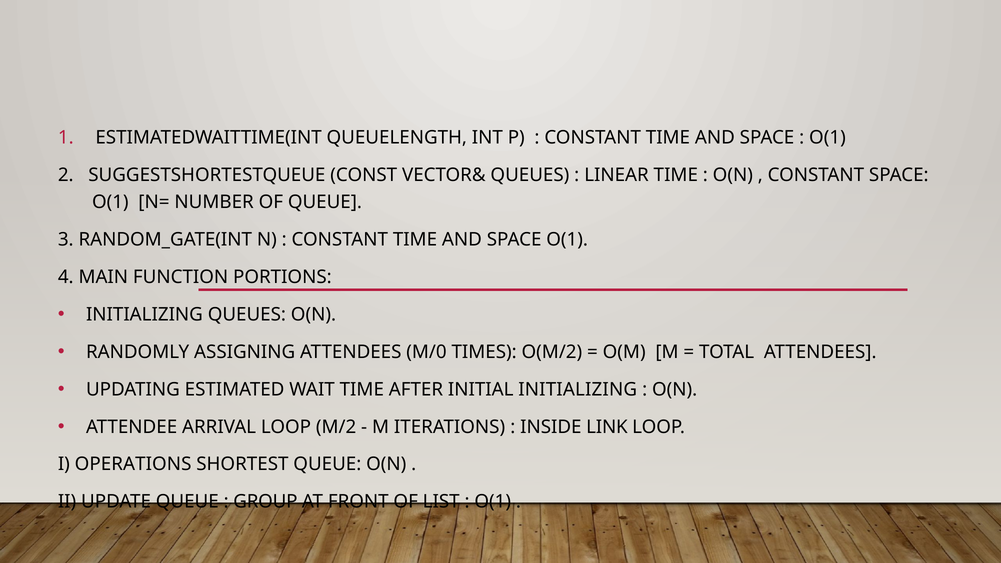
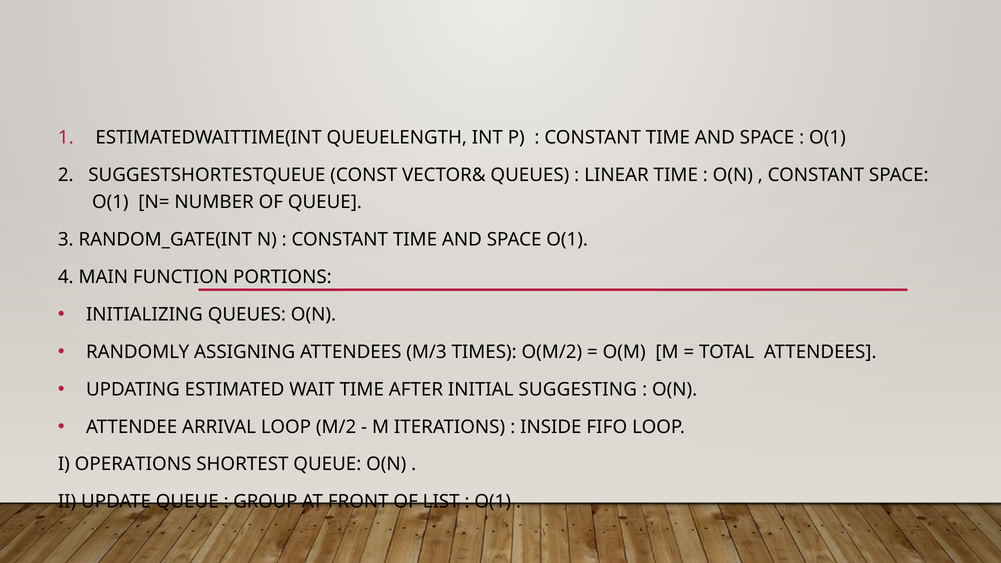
M/0: M/0 -> M/3 (427, 352)
INITIAL INITIALIZING: INITIALIZING -> SUGGESTING (578, 389)
LINK: LINK -> FIFO (607, 427)
